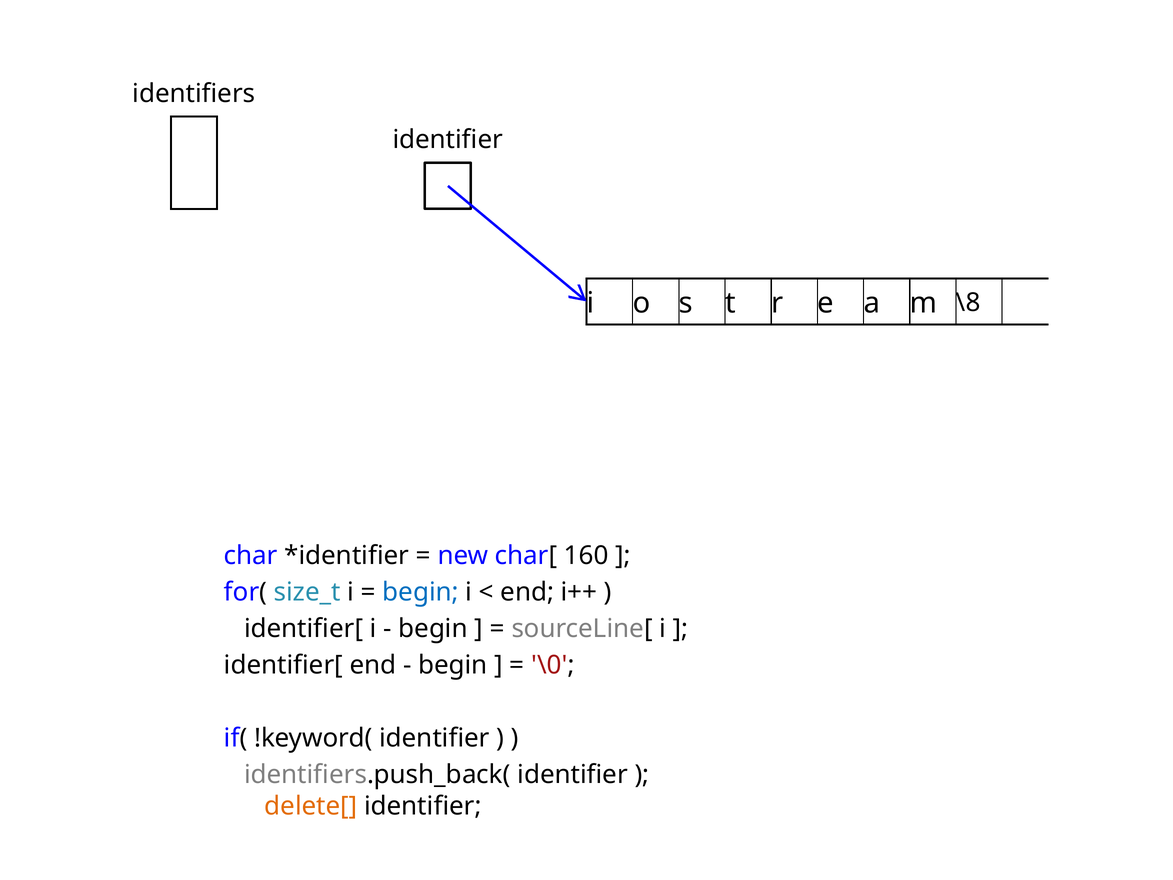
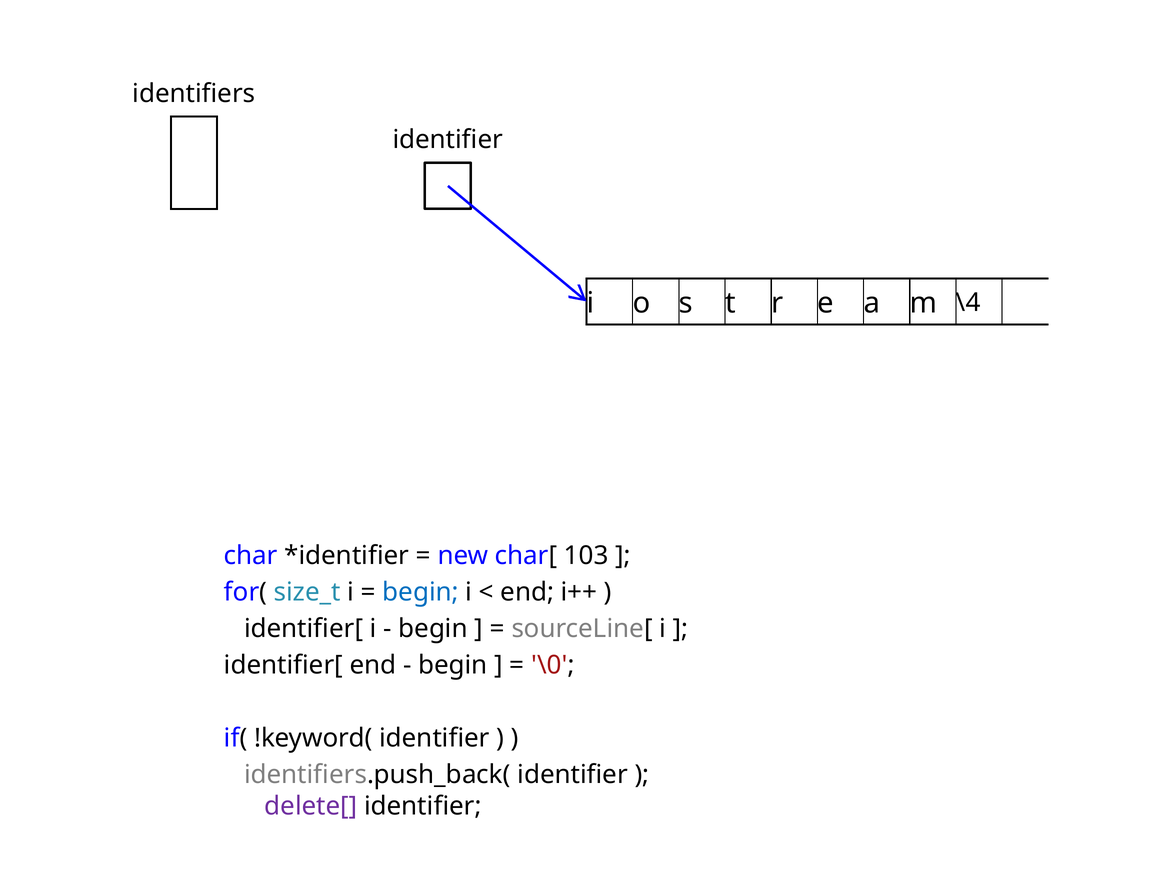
\8: \8 -> \4 (968, 303)
160: 160 -> 103 (586, 556)
delete[ colour: orange -> purple (311, 806)
